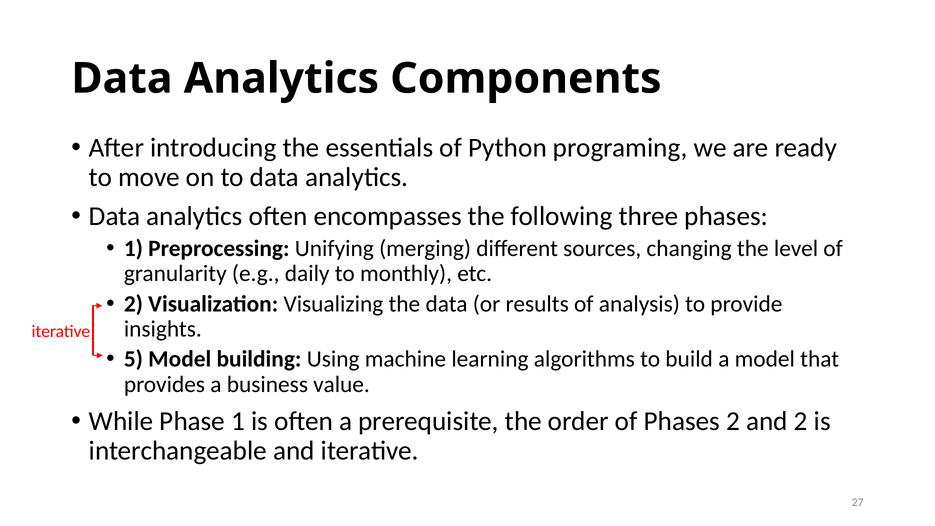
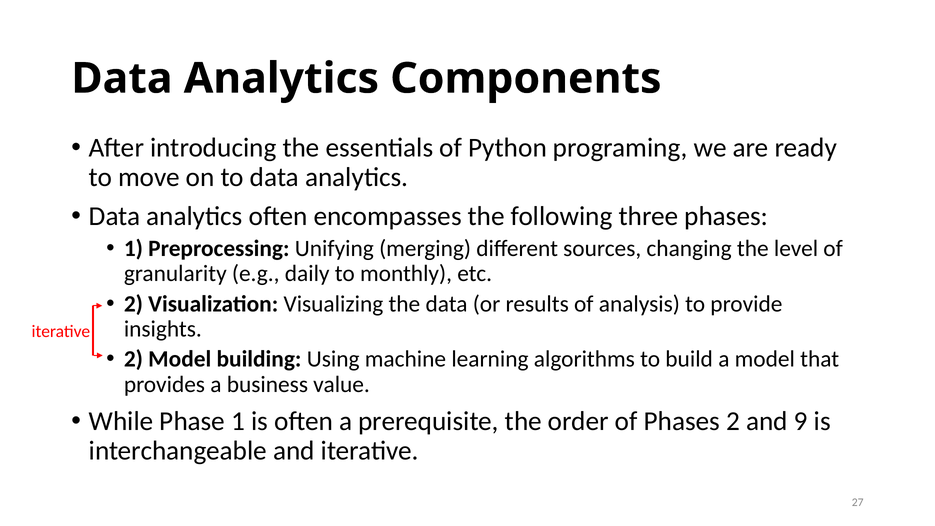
5: 5 -> 2 (133, 359)
and 2: 2 -> 9 (801, 421)
